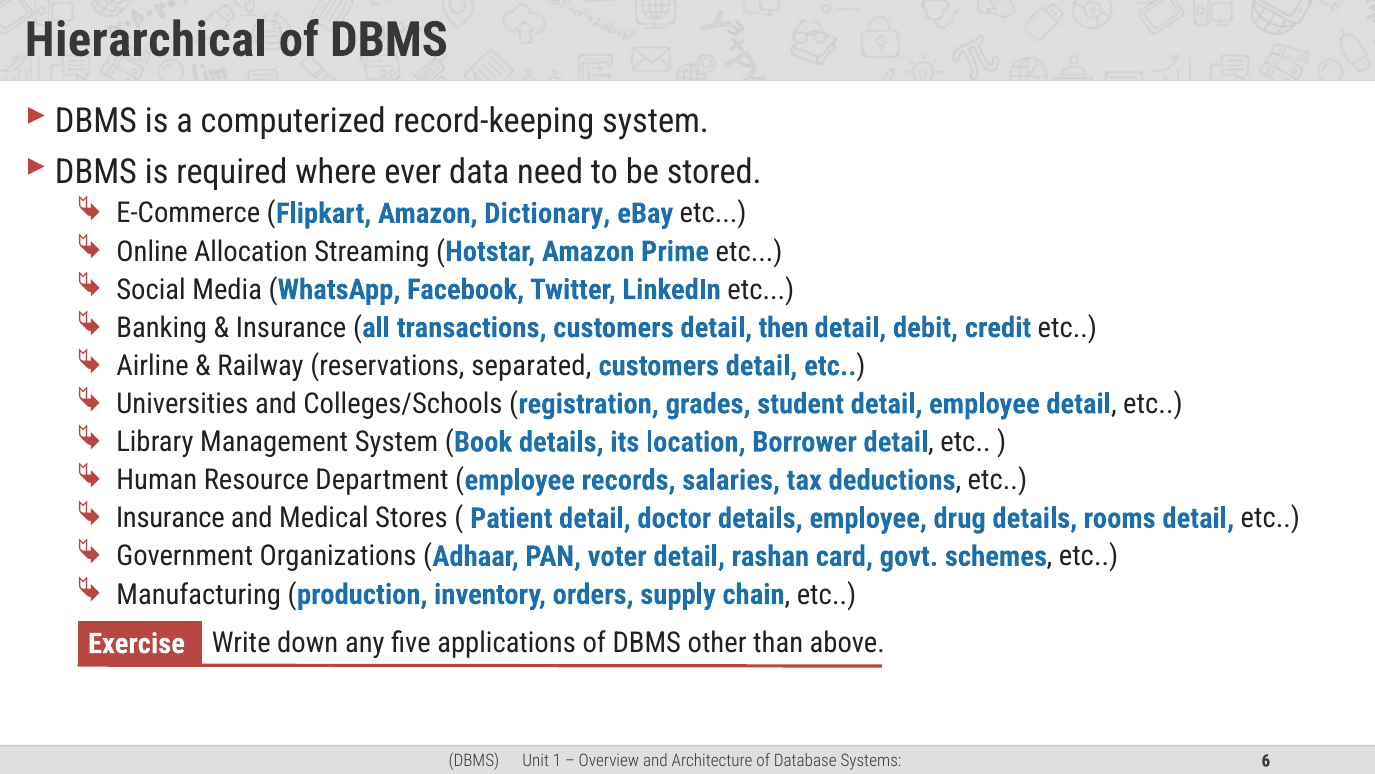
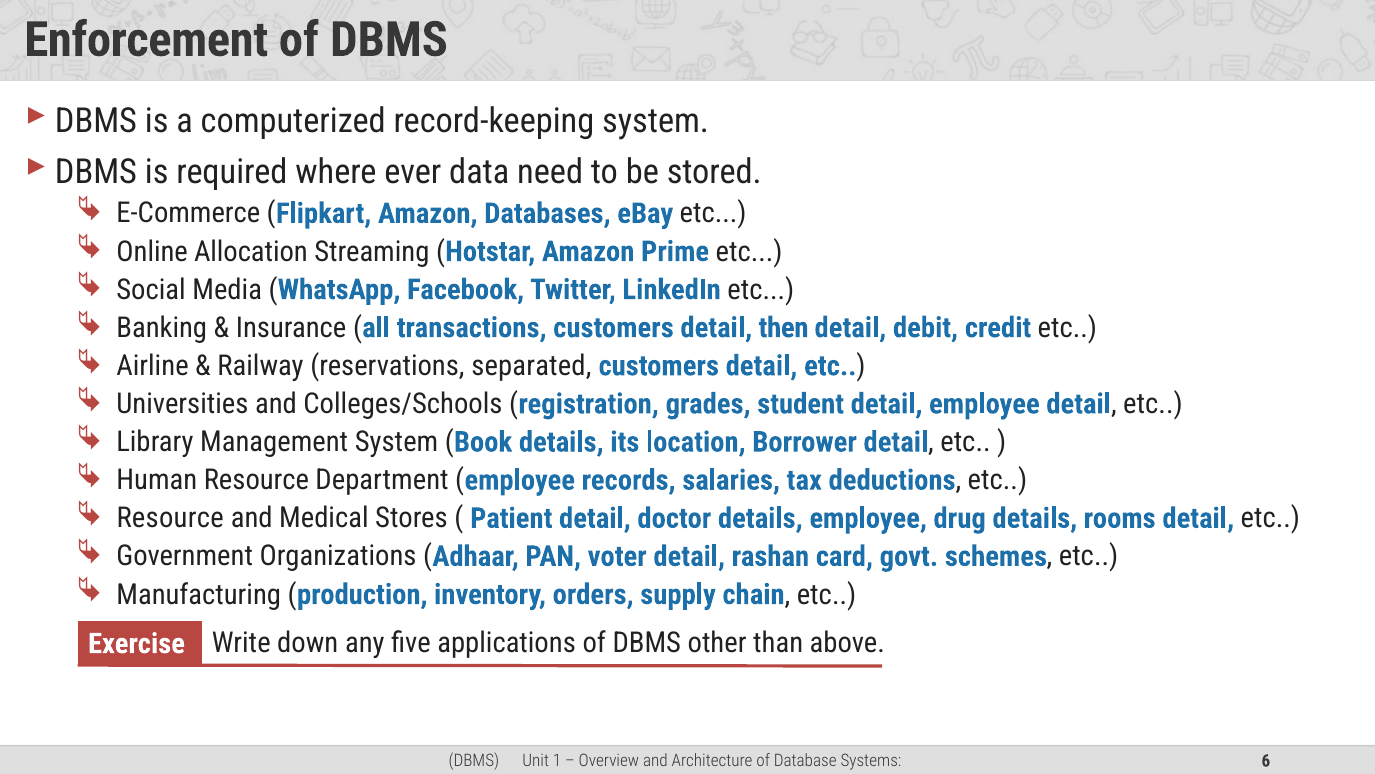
Hierarchical: Hierarchical -> Enforcement (146, 40)
Dictionary: Dictionary -> Databases (547, 213)
Insurance: Insurance -> Resource (170, 518)
